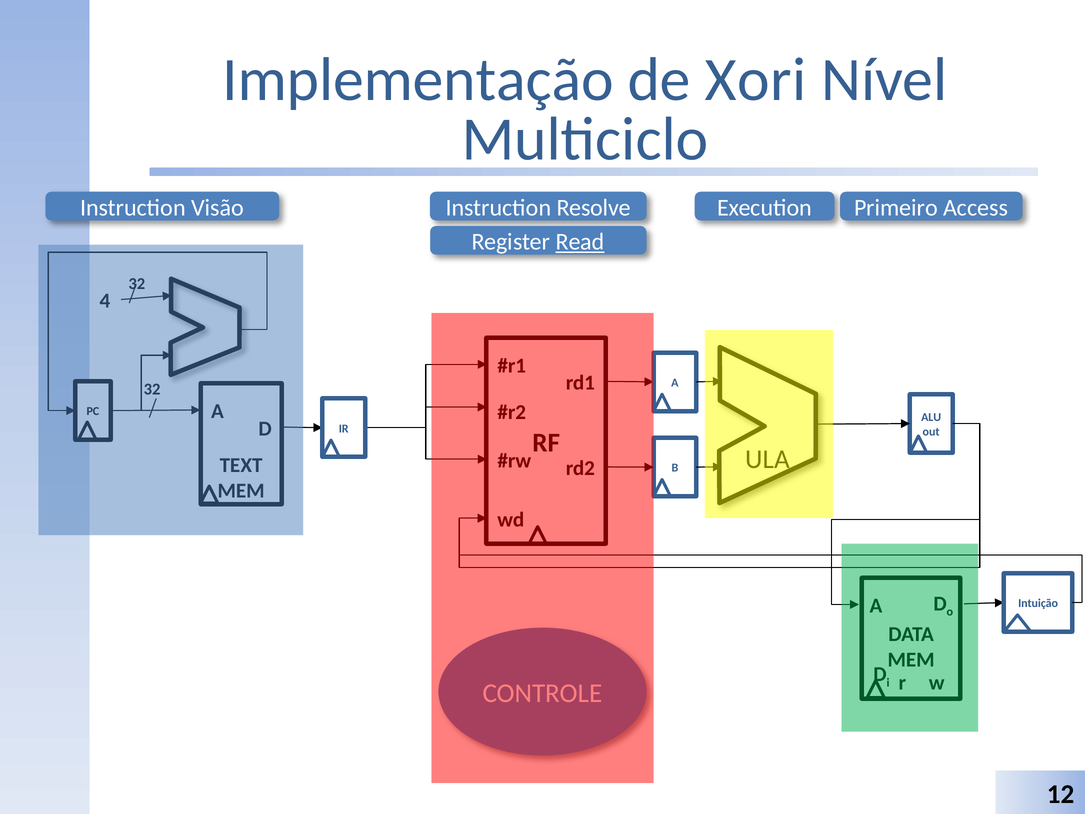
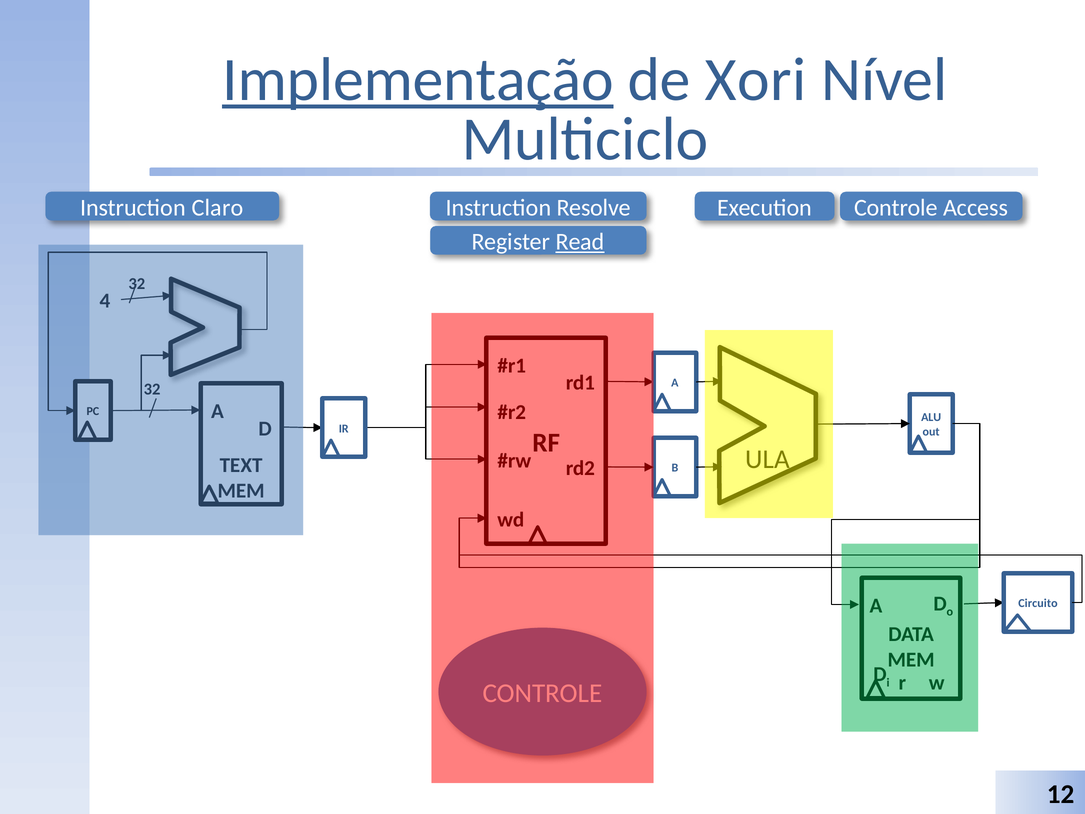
Implementação underline: none -> present (418, 80)
Visão: Visão -> Claro (218, 208)
Execution Primeiro: Primeiro -> Controle (896, 208)
Intuição: Intuição -> Circuito (1038, 603)
